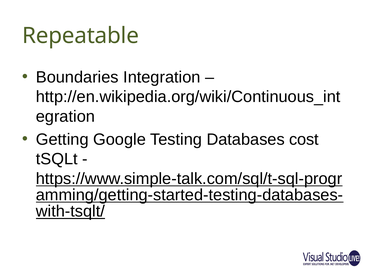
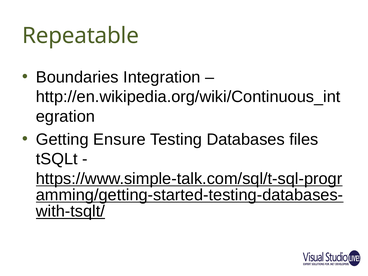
Google: Google -> Ensure (119, 139)
cost: cost -> files (304, 139)
